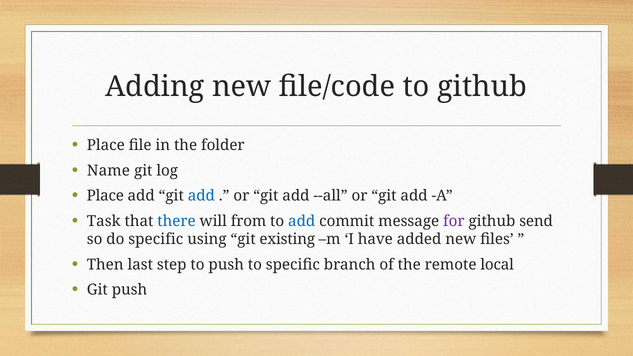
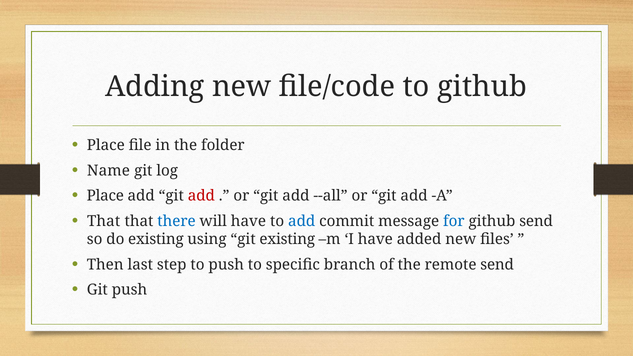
add colour: blue -> red (201, 196)
Task: Task -> That (104, 221)
will from: from -> have (248, 221)
for colour: purple -> blue (454, 221)
do specific: specific -> existing (156, 239)
remote local: local -> send (497, 265)
